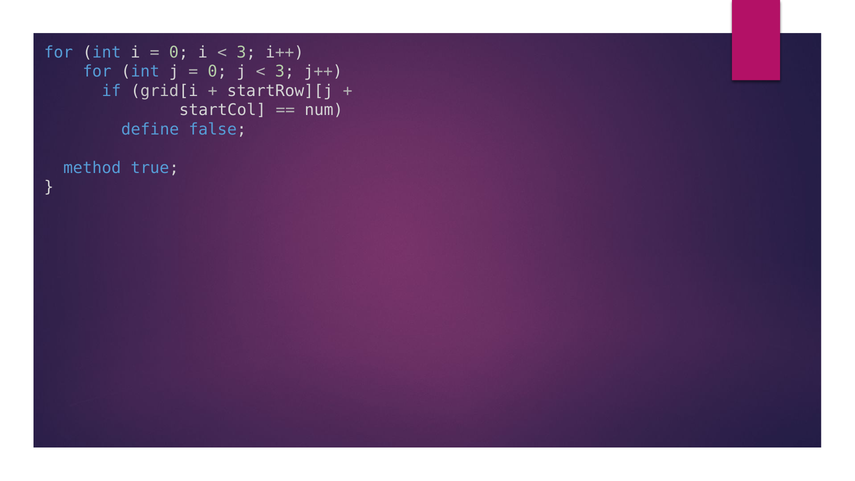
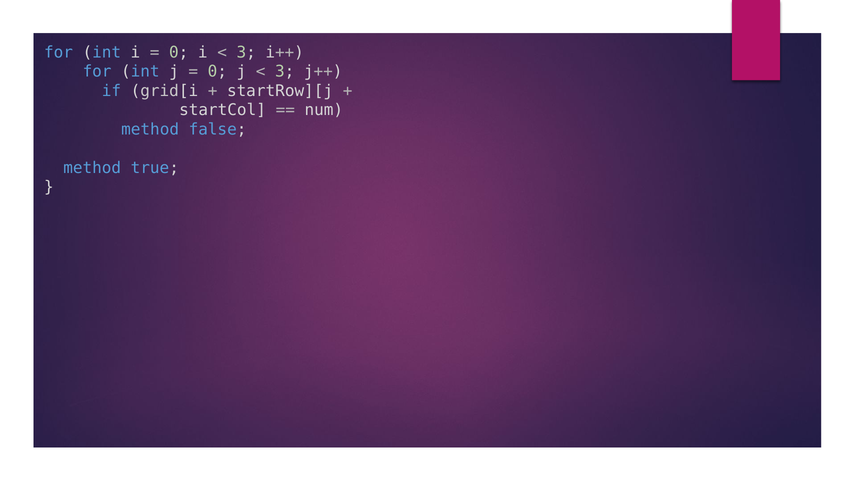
define: define -> method (150, 129)
